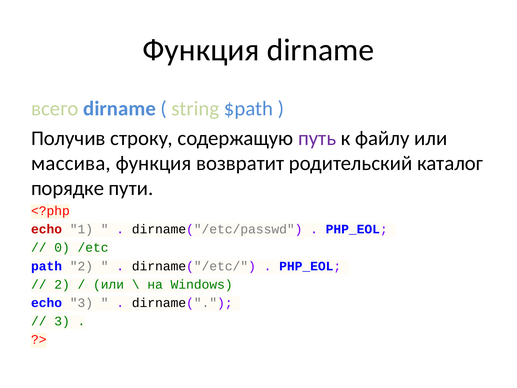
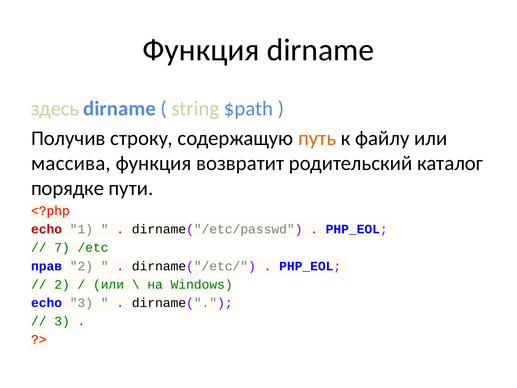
всего: всего -> здесь (55, 109)
путь colour: purple -> orange (317, 138)
0: 0 -> 7 (62, 248)
path: path -> прав (47, 266)
